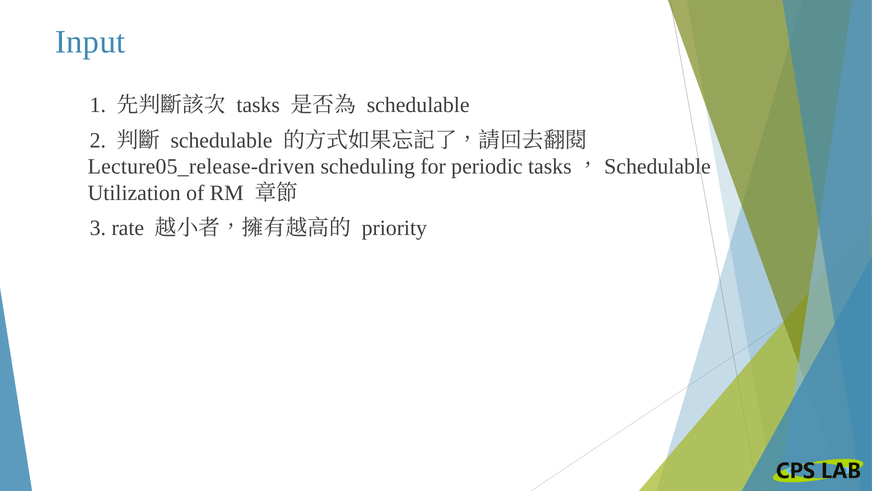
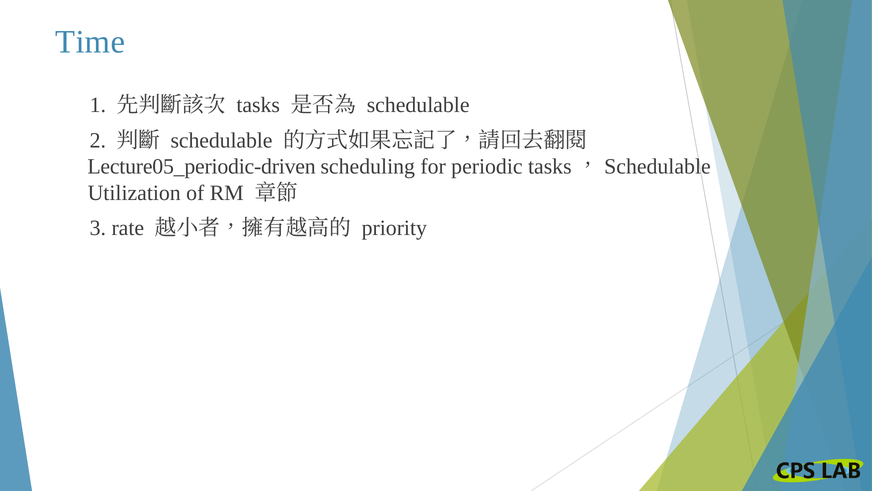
Input: Input -> Time (90, 42)
Lecture05_release-driven: Lecture05_release-driven -> Lecture05_periodic-driven (202, 166)
